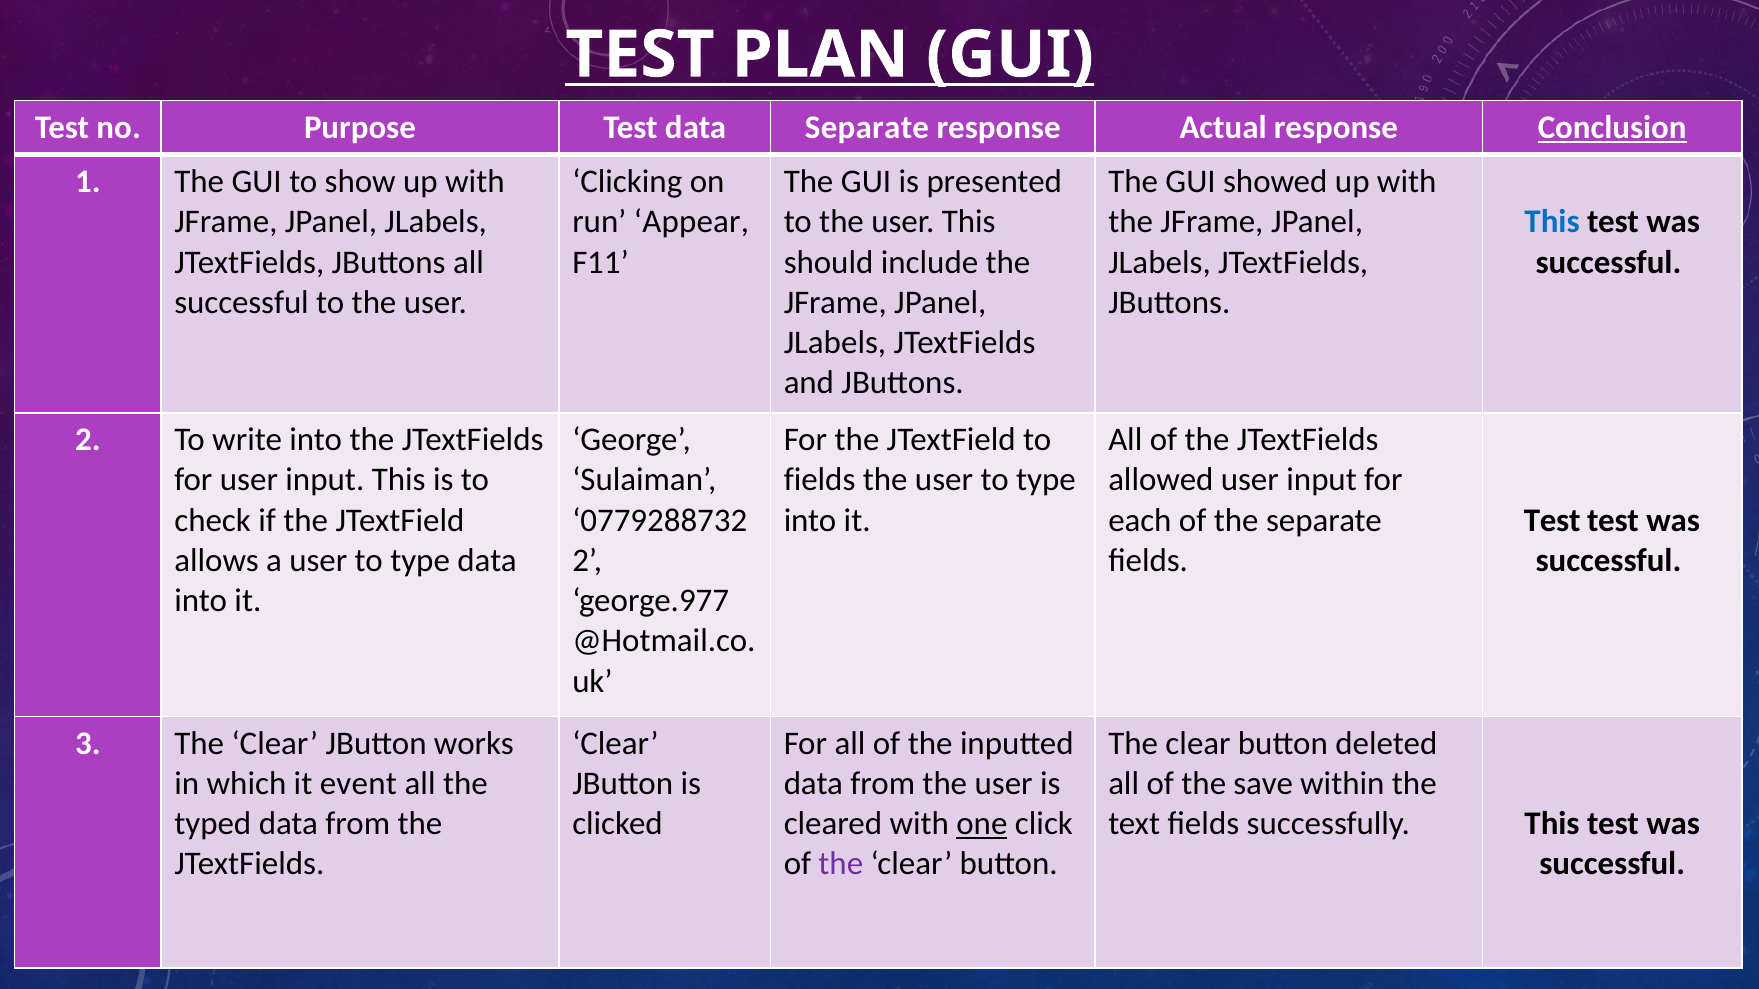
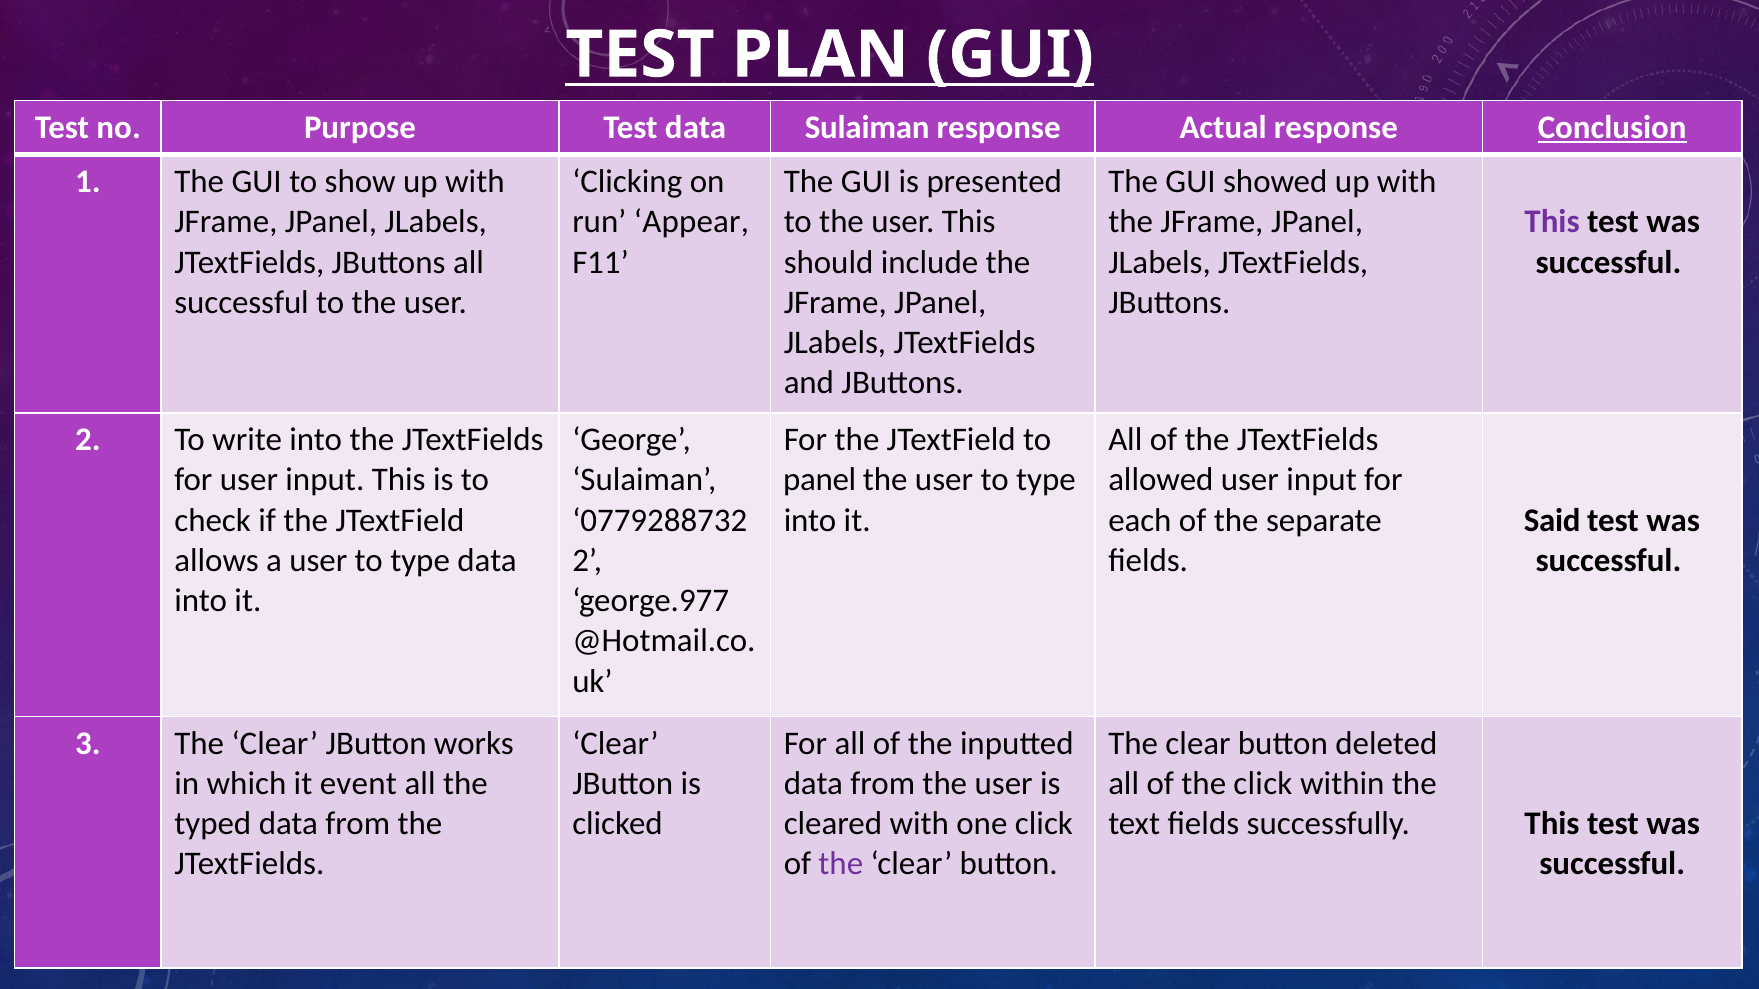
data Separate: Separate -> Sulaiman (867, 128)
This colour: blue -> purple (1552, 222)
fields: fields -> panel (820, 480)
Test: Test -> Said (1552, 521)
the save: save -> click (1263, 784)
one underline: present -> none (982, 824)
